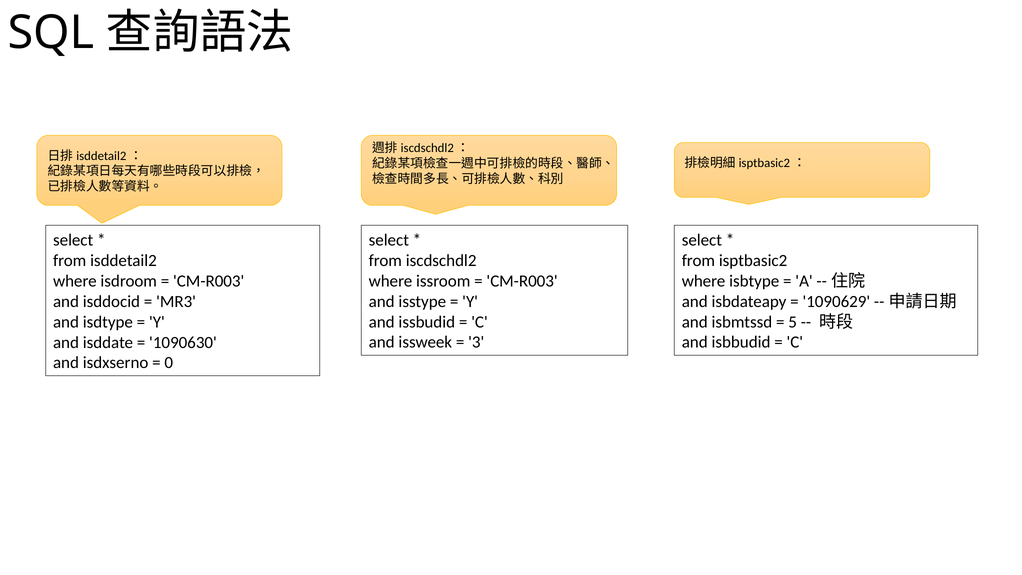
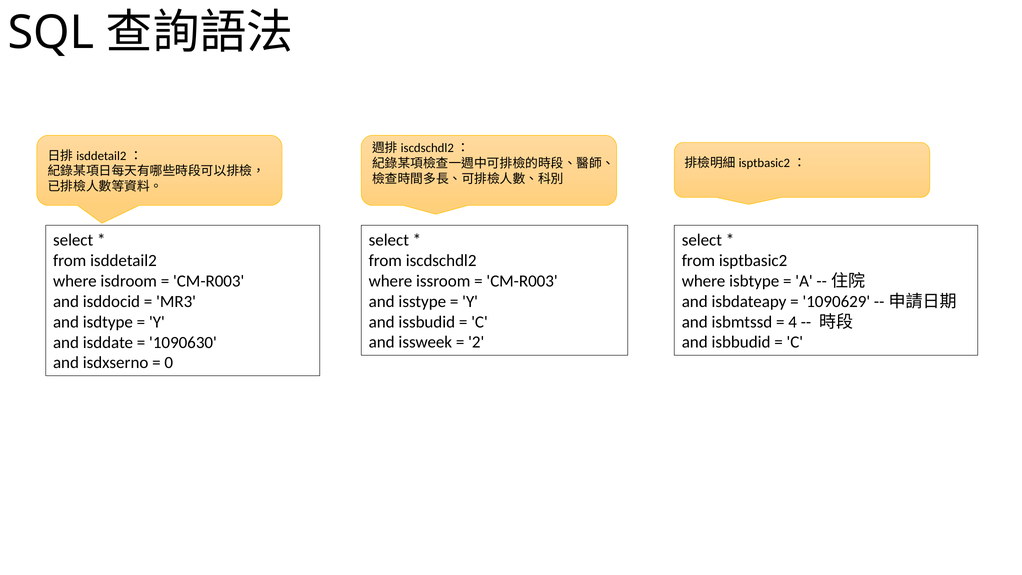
5: 5 -> 4 (793, 322)
3: 3 -> 2 (476, 342)
